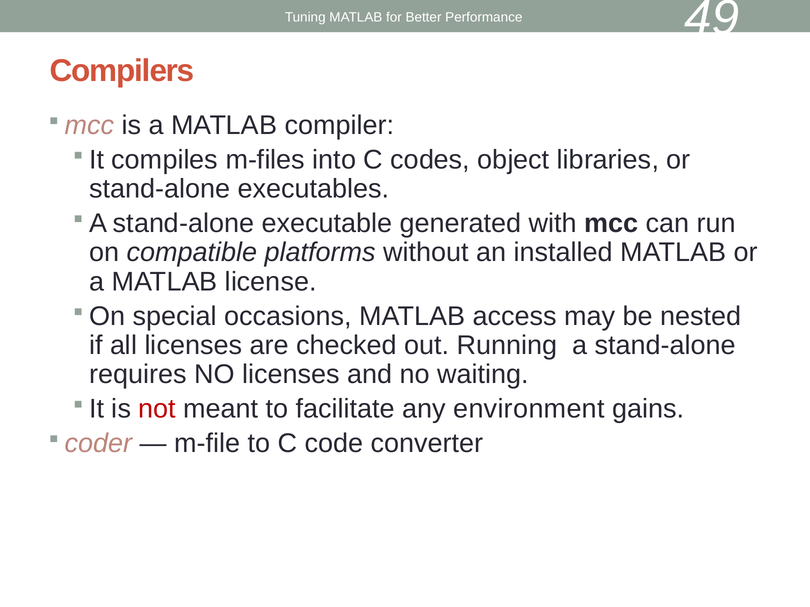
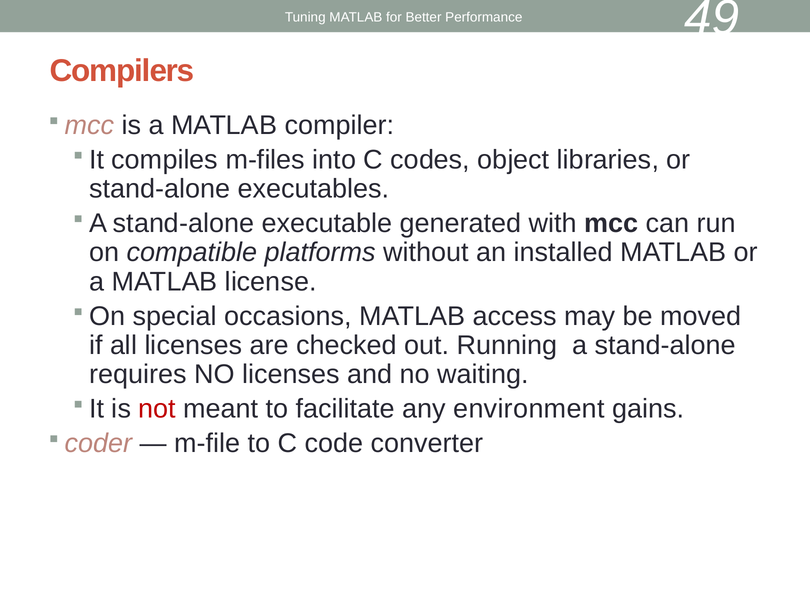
nested: nested -> moved (701, 316)
